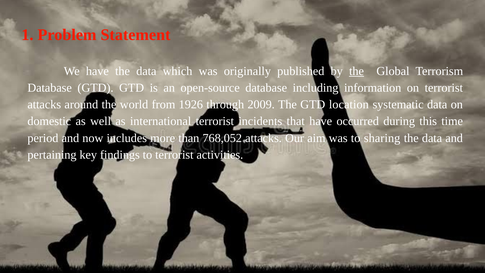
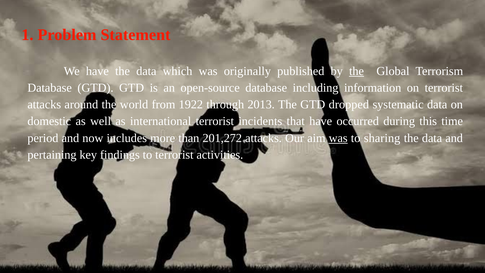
1926: 1926 -> 1922 (191, 104)
2009: 2009 -> 2013 (261, 104)
location: location -> dropped (349, 104)
768,052: 768,052 -> 201,272 (222, 138)
was underline: none -> present (338, 138)
